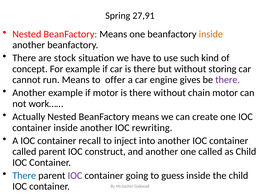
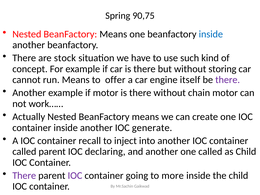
27,91: 27,91 -> 90,75 (144, 16)
inside colour: orange -> blue (211, 34)
gives: gives -> itself (190, 80)
rewriting: rewriting -> generate (152, 128)
construct: construct -> declaring (105, 152)
There colour: blue -> purple (24, 176)
guess: guess -> more (173, 176)
